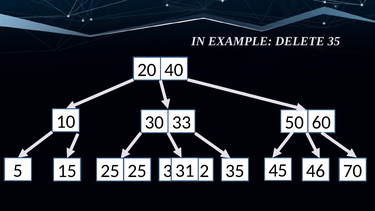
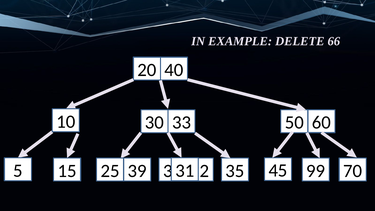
DELETE 35: 35 -> 66 (334, 41)
25 25: 25 -> 39 (137, 171)
46: 46 -> 99 (316, 171)
